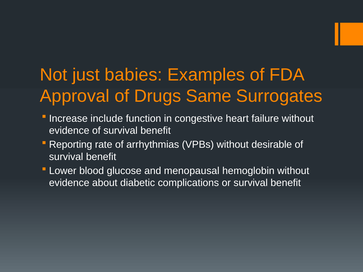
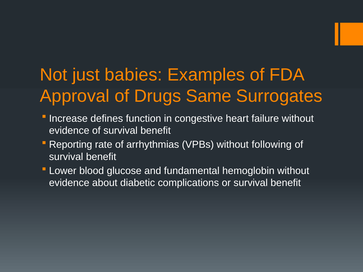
include: include -> defines (107, 119)
desirable: desirable -> following (272, 145)
menopausal: menopausal -> fundamental (192, 171)
